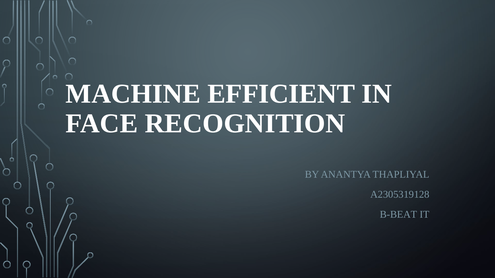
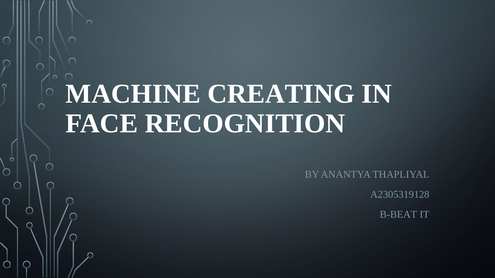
EFFICIENT: EFFICIENT -> CREATING (281, 94)
